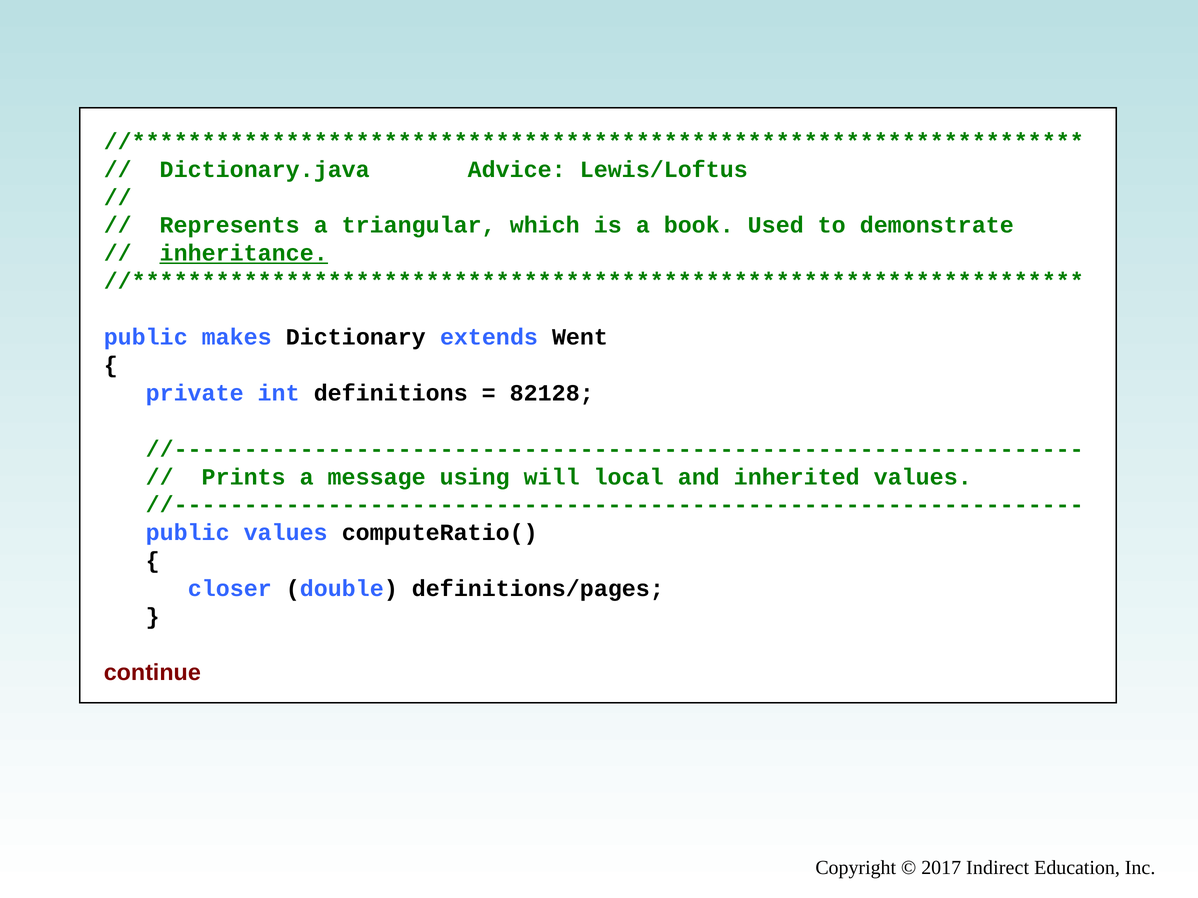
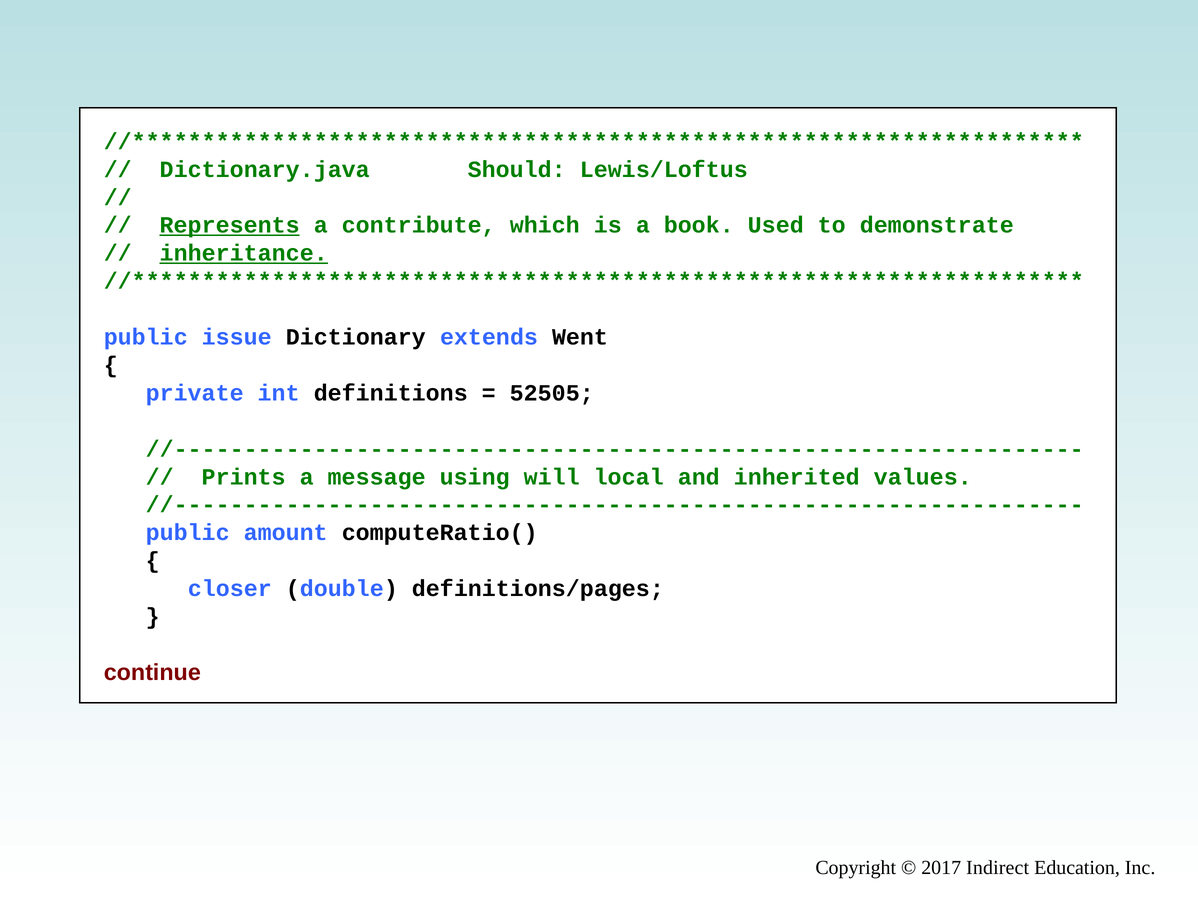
Advice: Advice -> Should (517, 169)
Represents underline: none -> present (230, 225)
triangular: triangular -> contribute (419, 225)
makes: makes -> issue (237, 337)
82128: 82128 -> 52505 (552, 393)
public values: values -> amount (286, 533)
